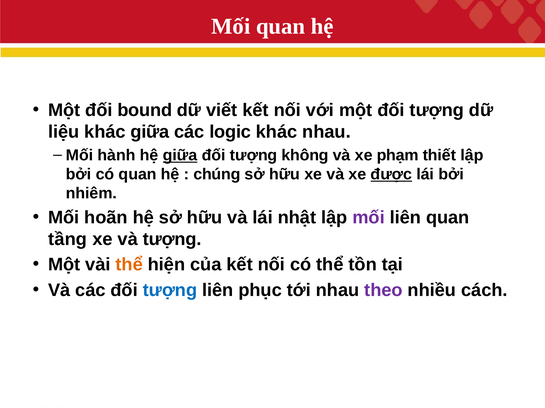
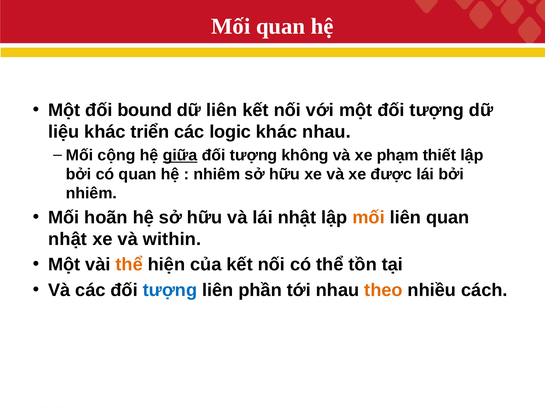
dữ viết: viết -> liên (222, 110)
khác giữa: giữa -> triển (150, 132)
hành: hành -> cộng (117, 156)
chúng: chúng -> nhiêm (217, 175)
được underline: present -> none (391, 175)
mối colour: purple -> orange (369, 218)
tầng: tầng -> nhật (68, 240)
và tượng: tượng -> within (172, 240)
phục: phục -> phần (260, 291)
theo colour: purple -> orange (383, 291)
